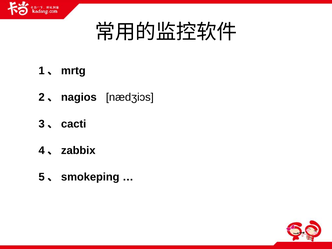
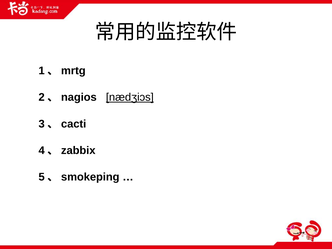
nædʒiɔs underline: none -> present (130, 97)
